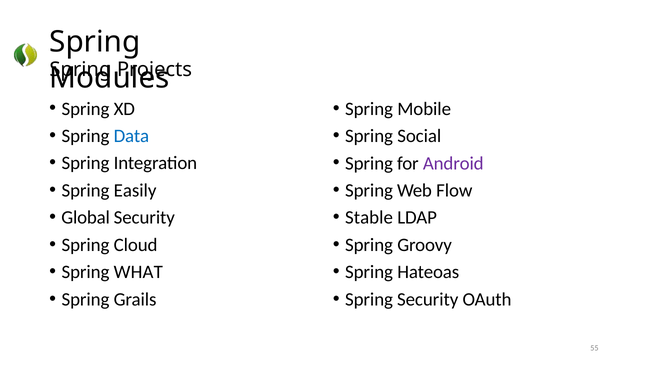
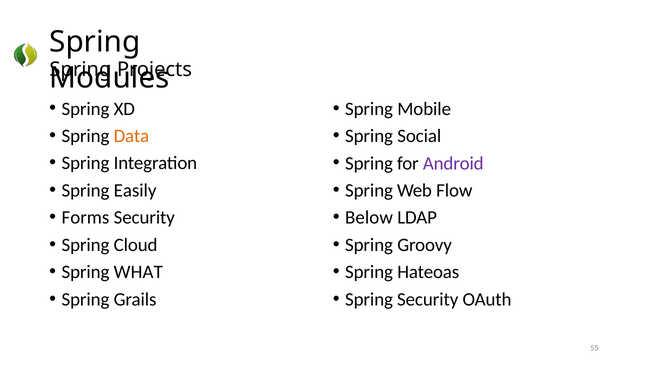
Data colour: blue -> orange (131, 136)
Global: Global -> Forms (85, 217)
Stable: Stable -> Below (369, 217)
